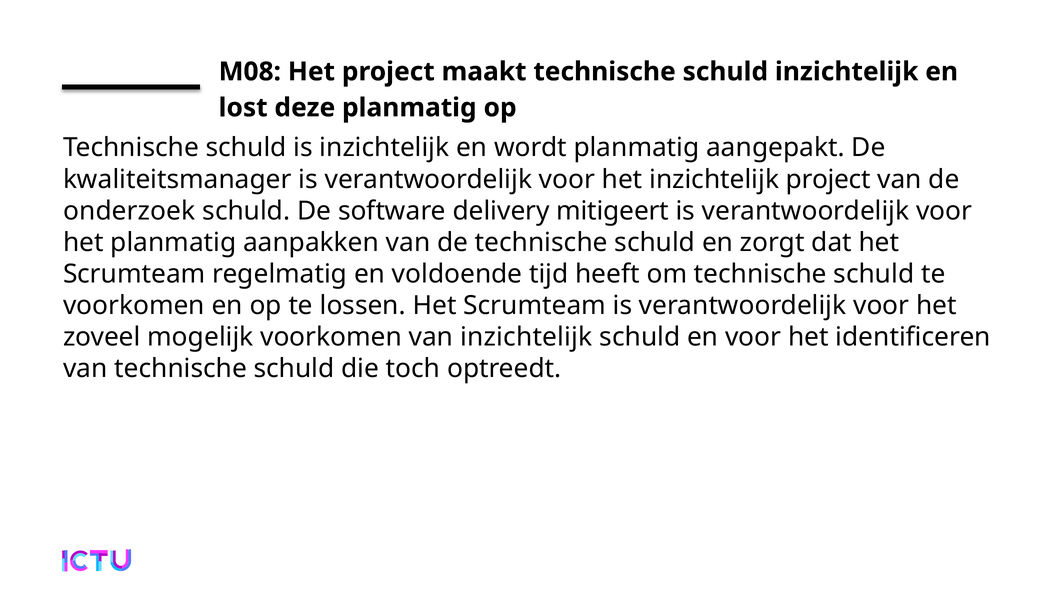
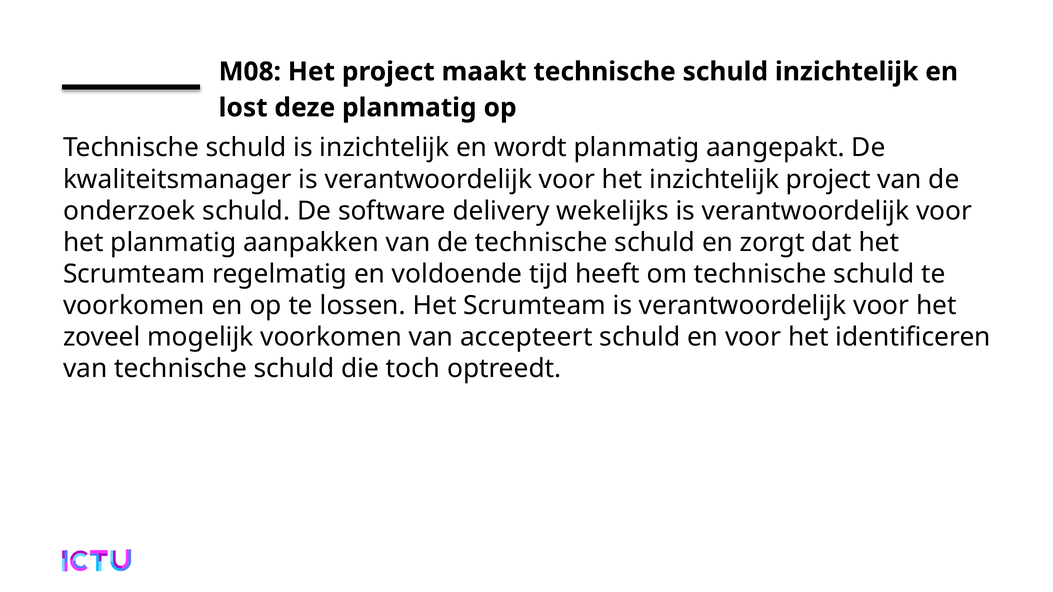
mitigeert: mitigeert -> wekelijks (613, 211)
van inzichtelijk: inzichtelijk -> accepteert (526, 337)
